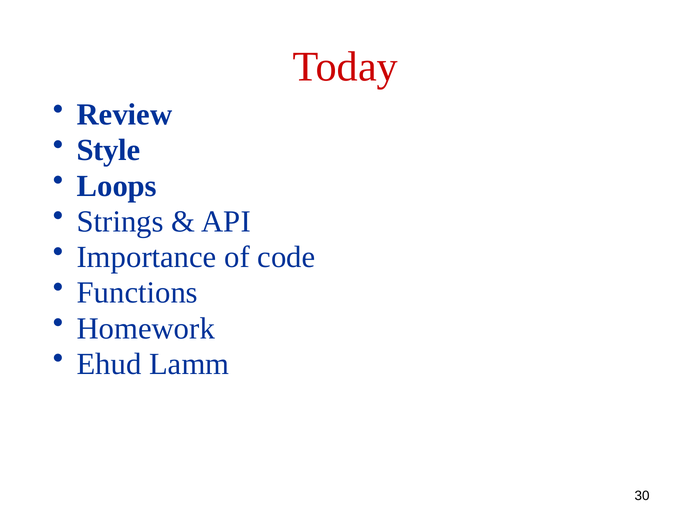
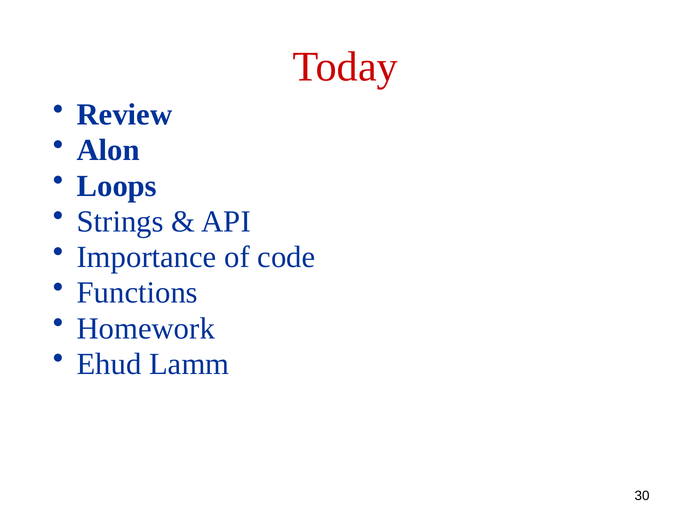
Style: Style -> Alon (108, 150)
